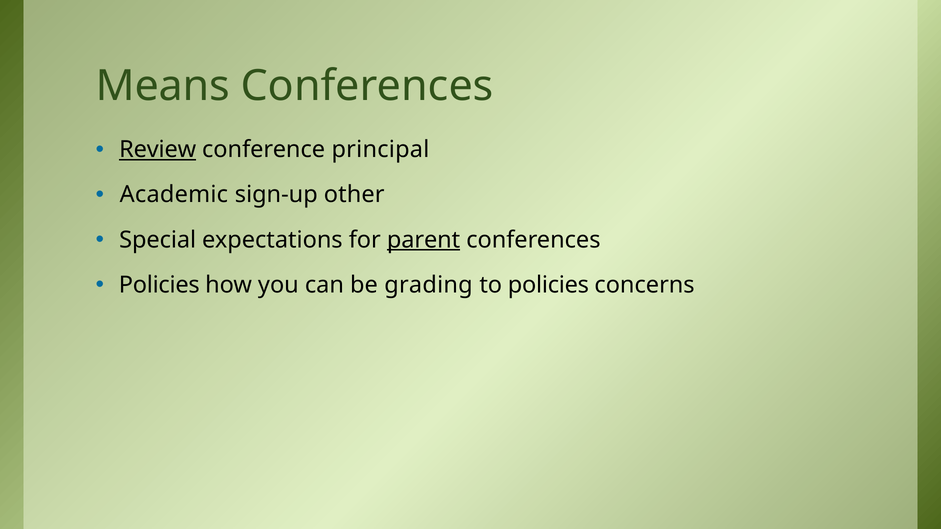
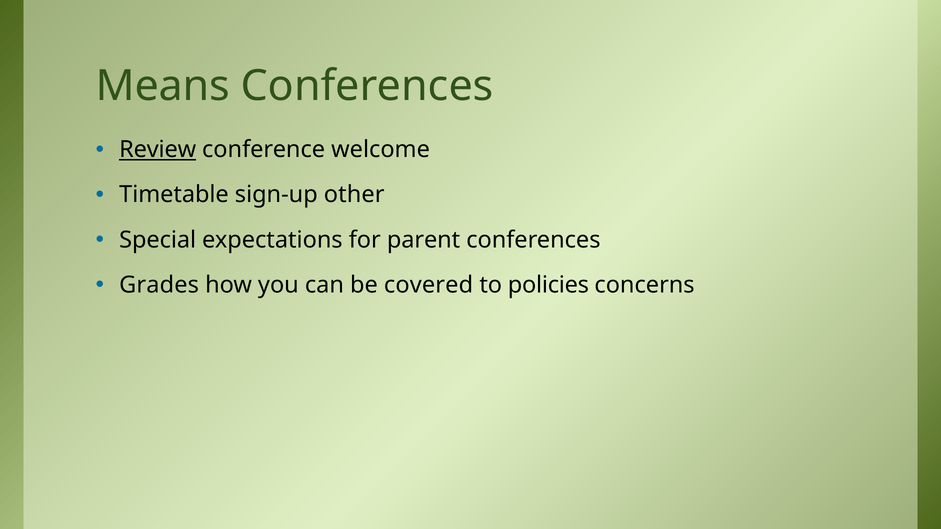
principal: principal -> welcome (381, 150)
Academic: Academic -> Timetable (174, 195)
parent underline: present -> none (424, 240)
Policies: Policies -> Grades (159, 285)
grading: grading -> covered (429, 285)
